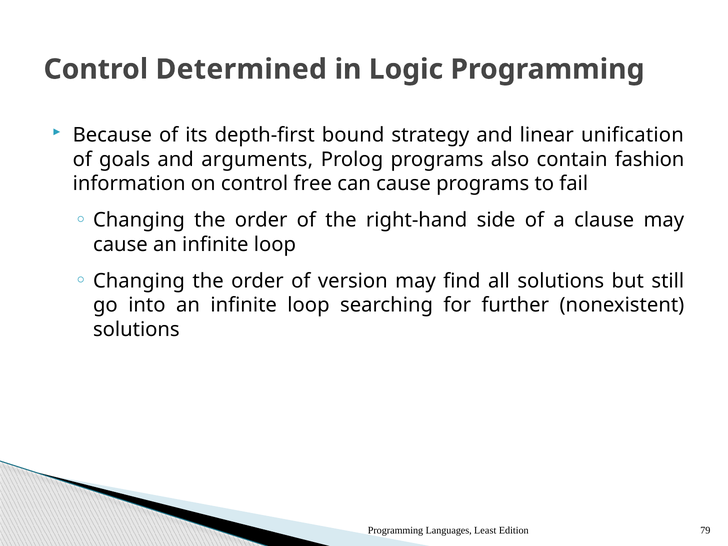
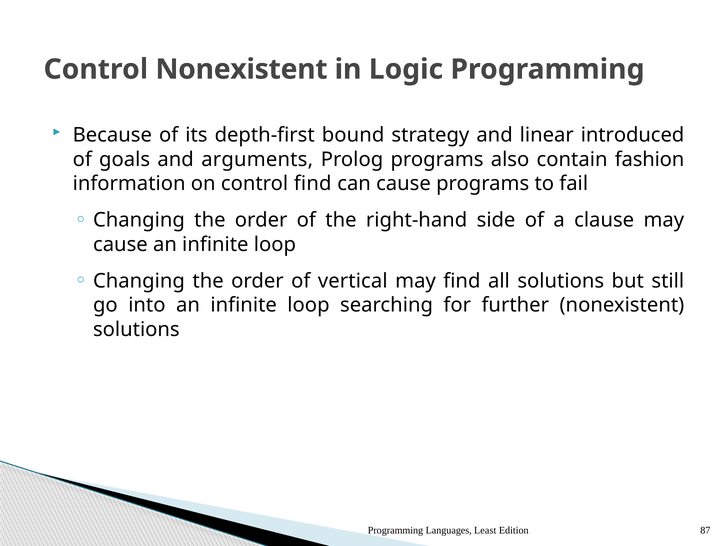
Control Determined: Determined -> Nonexistent (242, 69)
unification: unification -> introduced (633, 135)
control free: free -> find (313, 184)
version: version -> vertical (353, 281)
79: 79 -> 87 (705, 530)
